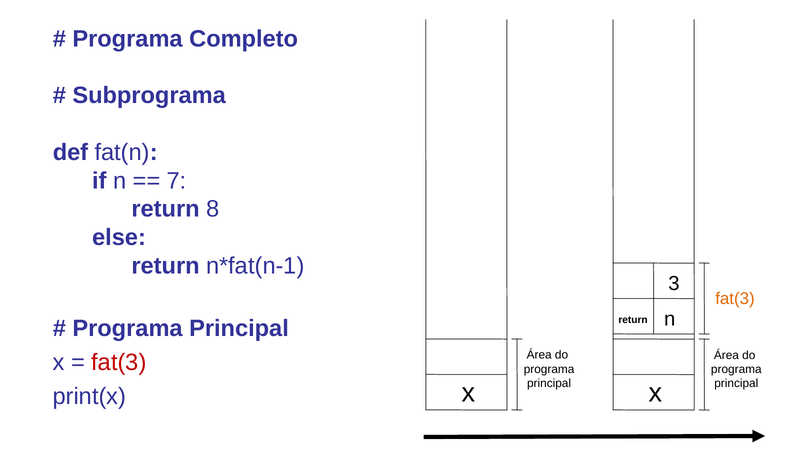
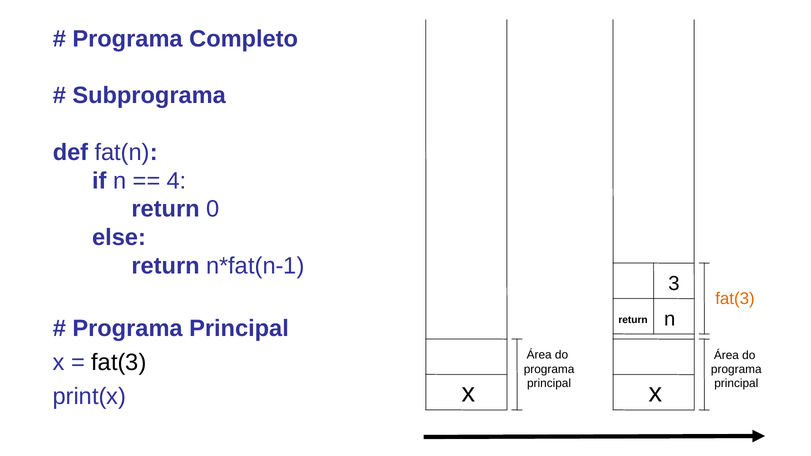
7: 7 -> 4 (177, 181)
8: 8 -> 0 (213, 209)
fat(3 colour: red -> black (119, 363)
